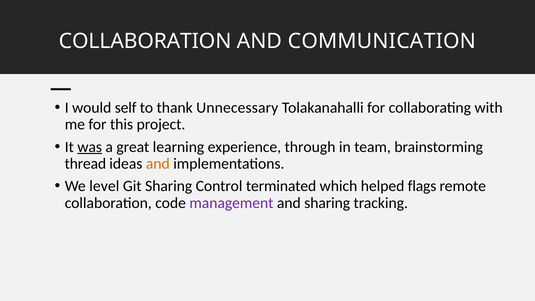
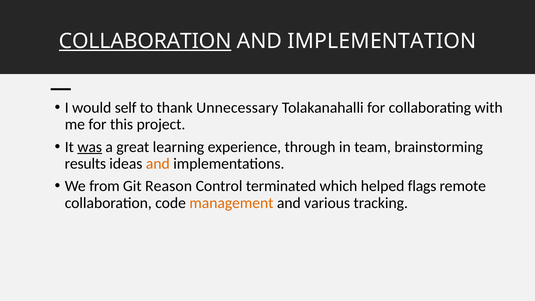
COLLABORATION underline: none -> present (145, 41)
COMMUNICATION: COMMUNICATION -> IMPLEMENTATION (382, 41)
thread: thread -> results (85, 164)
level: level -> from (104, 186)
Git Sharing: Sharing -> Reason (169, 186)
management colour: purple -> orange (231, 203)
and sharing: sharing -> various (327, 203)
